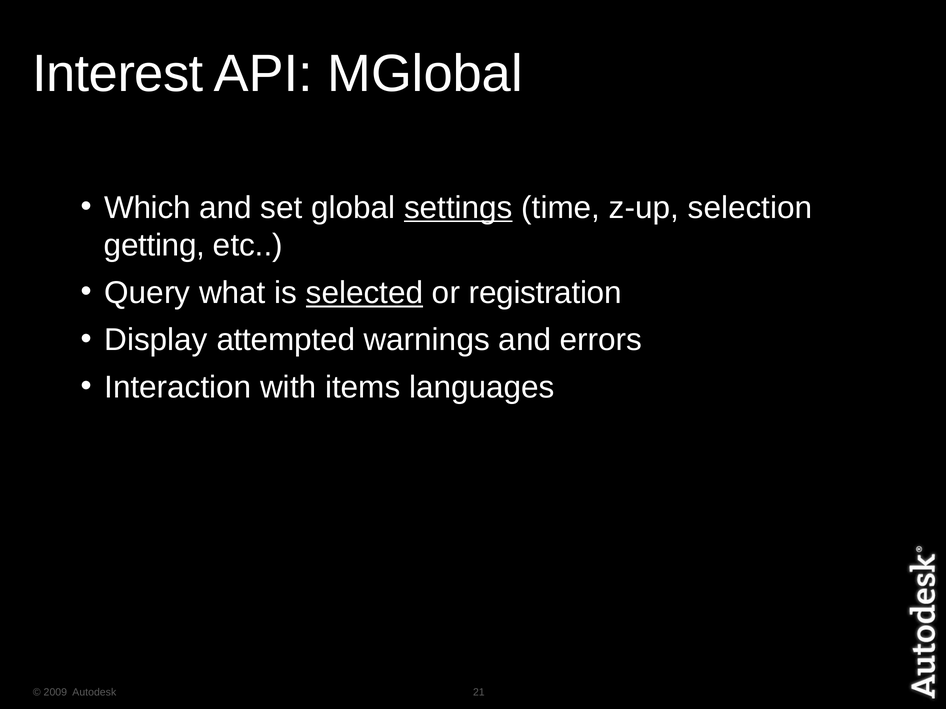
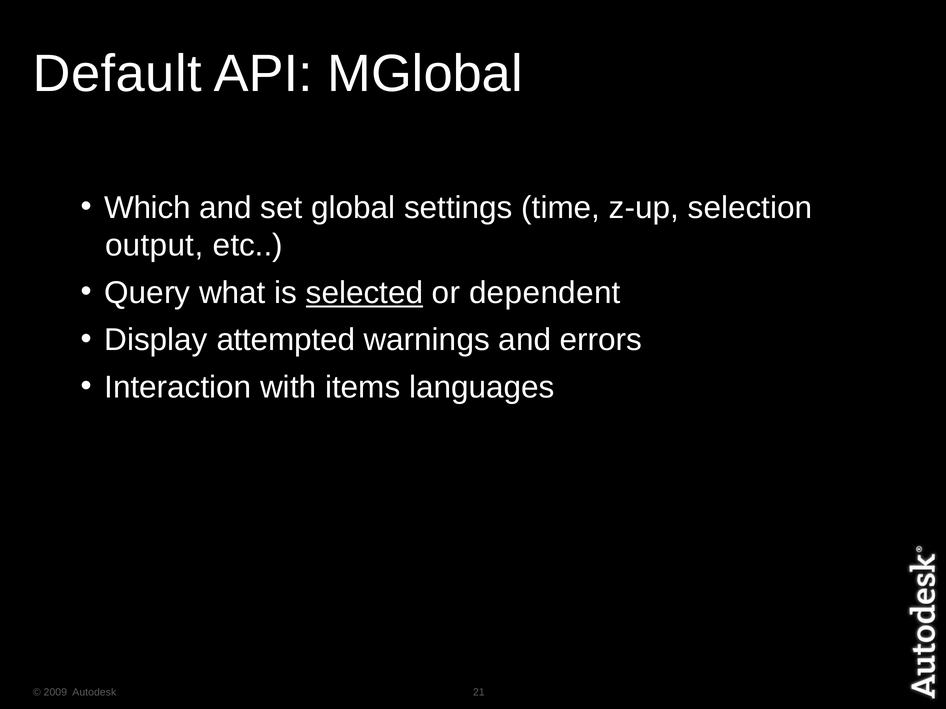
Interest: Interest -> Default (117, 74)
settings underline: present -> none (458, 208)
getting: getting -> output (154, 246)
registration: registration -> dependent (545, 293)
